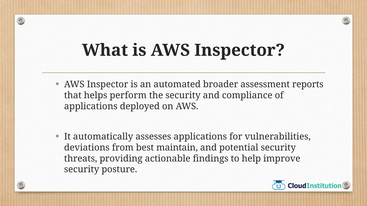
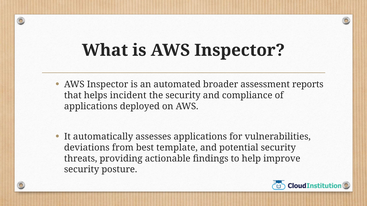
perform: perform -> incident (128, 96)
maintain: maintain -> template (177, 148)
